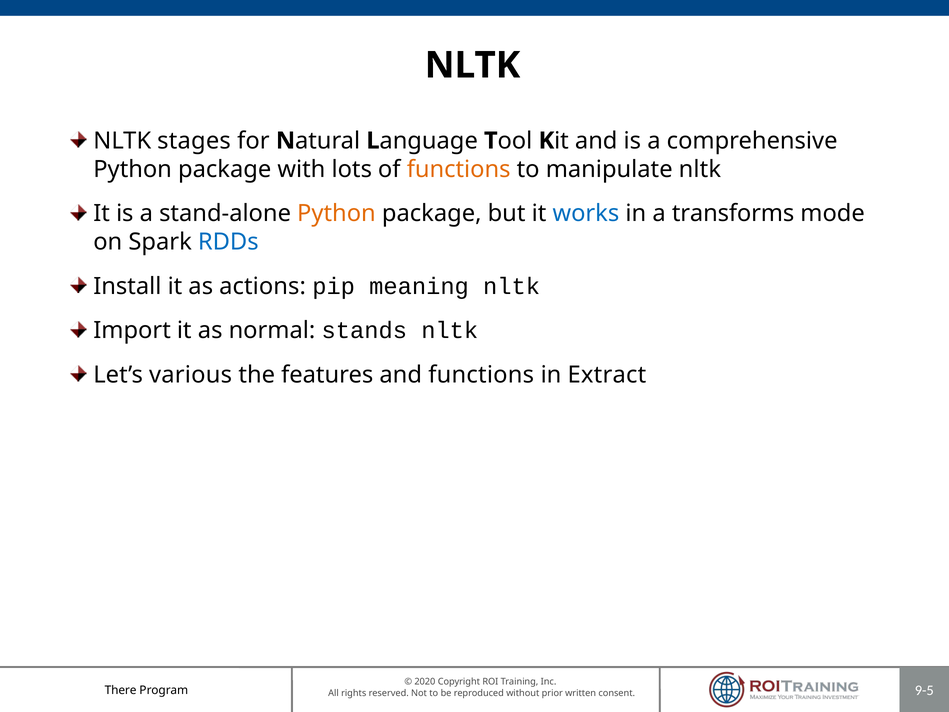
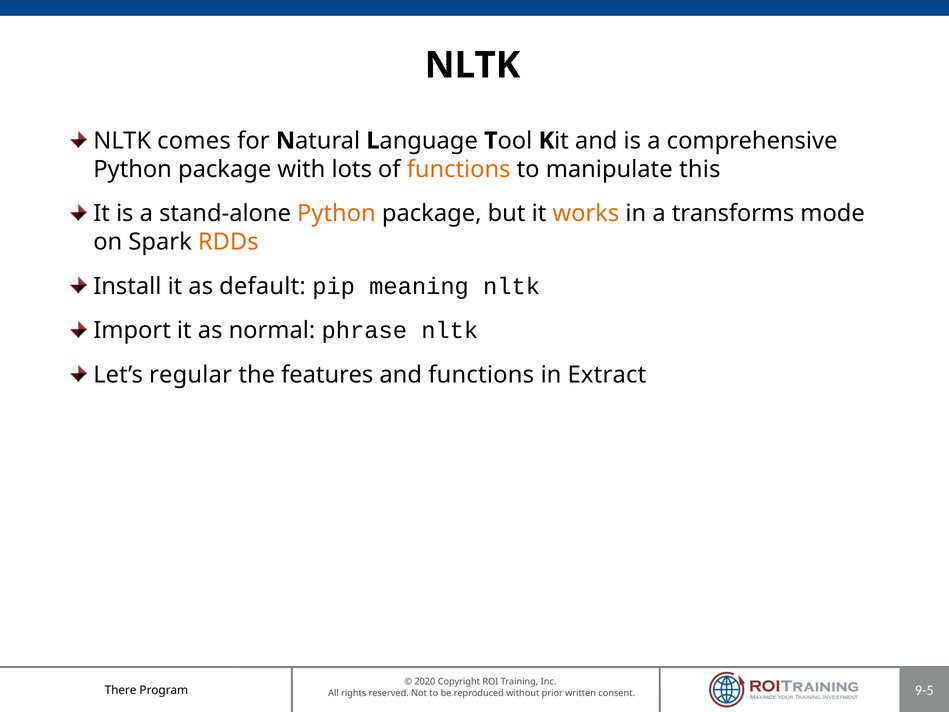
stages: stages -> comes (194, 141)
manipulate nltk: nltk -> this (700, 169)
works colour: blue -> orange (586, 213)
RDDs colour: blue -> orange (228, 242)
actions: actions -> default (262, 286)
stands: stands -> phrase (364, 330)
various: various -> regular (191, 375)
